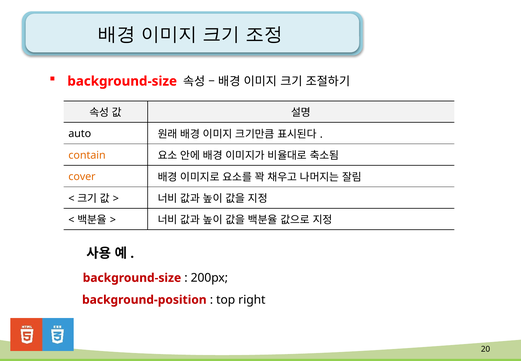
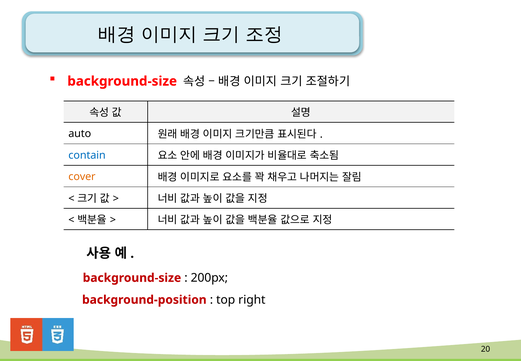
contain colour: orange -> blue (87, 155)
